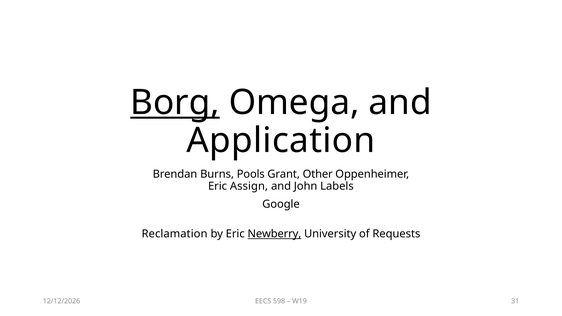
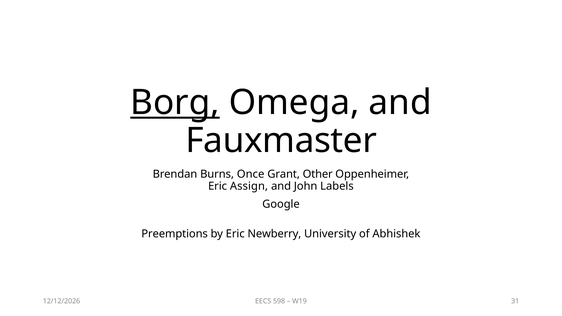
Application: Application -> Fauxmaster (281, 140)
Pools: Pools -> Once (251, 174)
Reclamation: Reclamation -> Preemptions (175, 234)
Newberry underline: present -> none (274, 234)
Requests: Requests -> Abhishek (396, 234)
